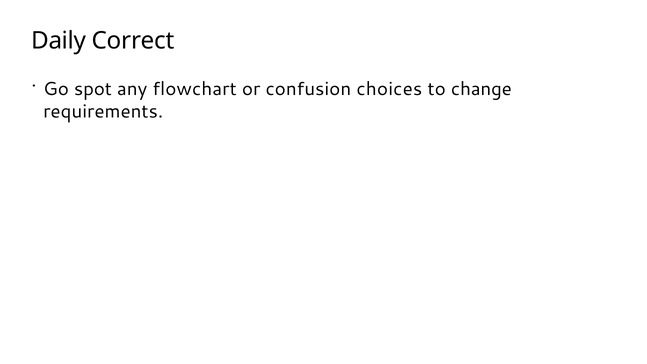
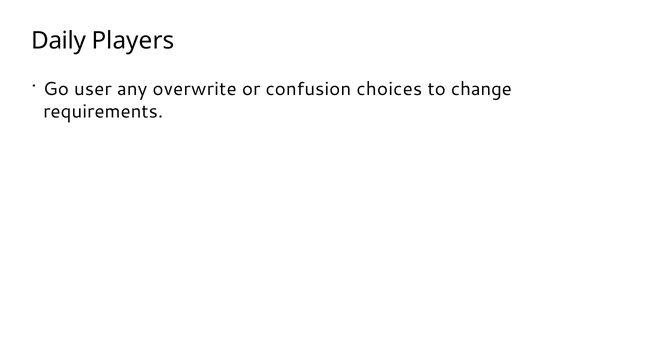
Correct: Correct -> Players (133, 41)
spot: spot -> user (93, 89)
flowchart: flowchart -> overwrite (195, 89)
